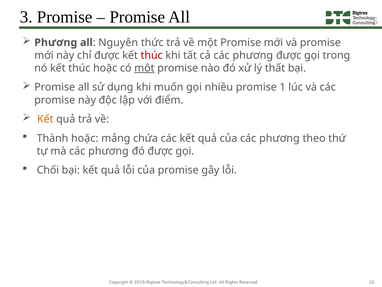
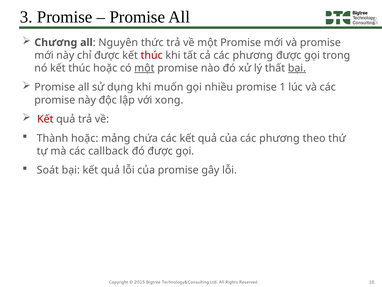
Phương: Phương -> Chương (56, 42)
bại underline: none -> present (297, 68)
điểm: điểm -> xong (169, 100)
Kết colour: orange -> red (45, 119)
mà các phương: phương -> callback (108, 151)
Chối: Chối -> Soát (48, 170)
